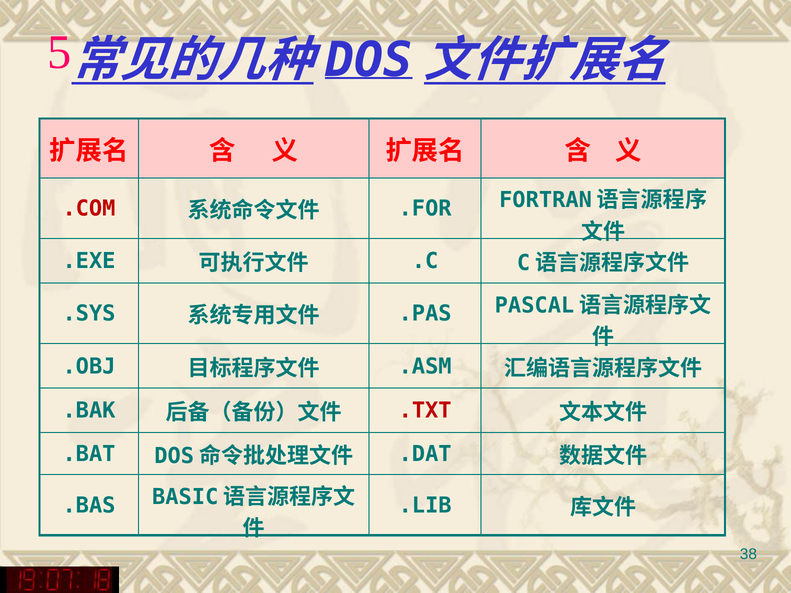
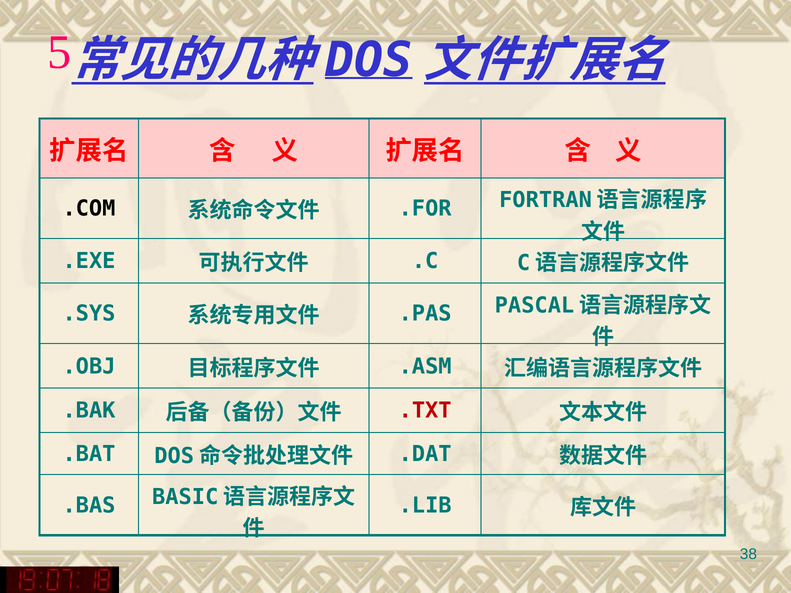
.COM colour: red -> black (89, 209)
